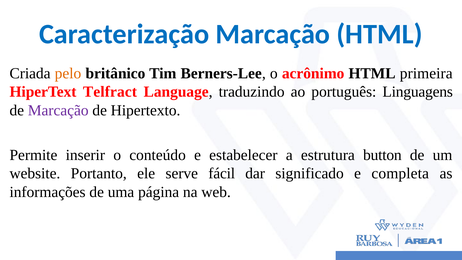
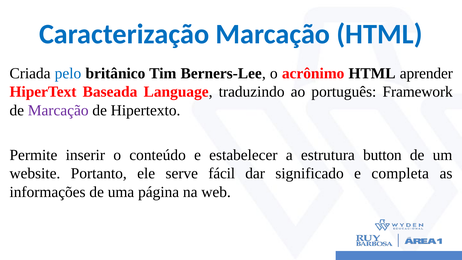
pelo colour: orange -> blue (68, 73)
primeira: primeira -> aprender (426, 73)
Telfract: Telfract -> Baseada (110, 92)
Linguagens: Linguagens -> Framework (418, 92)
